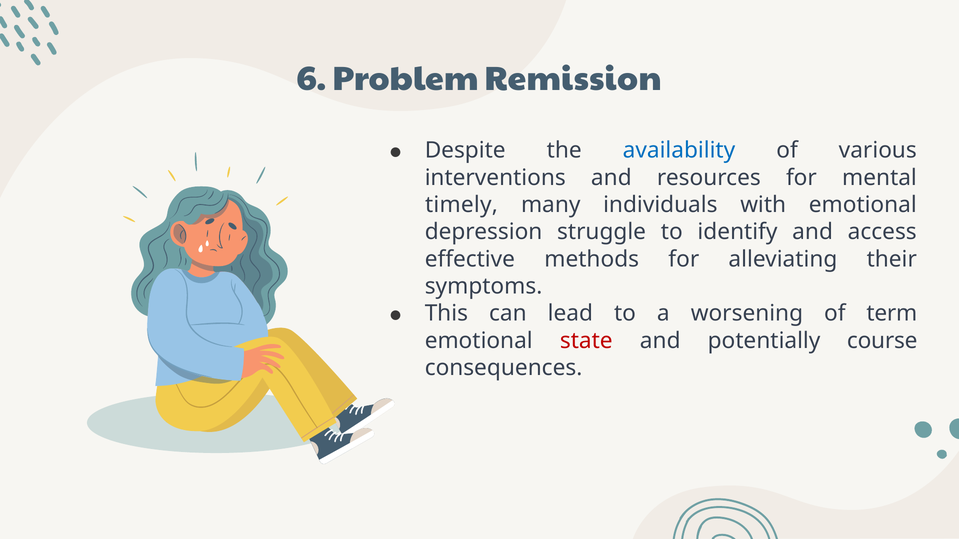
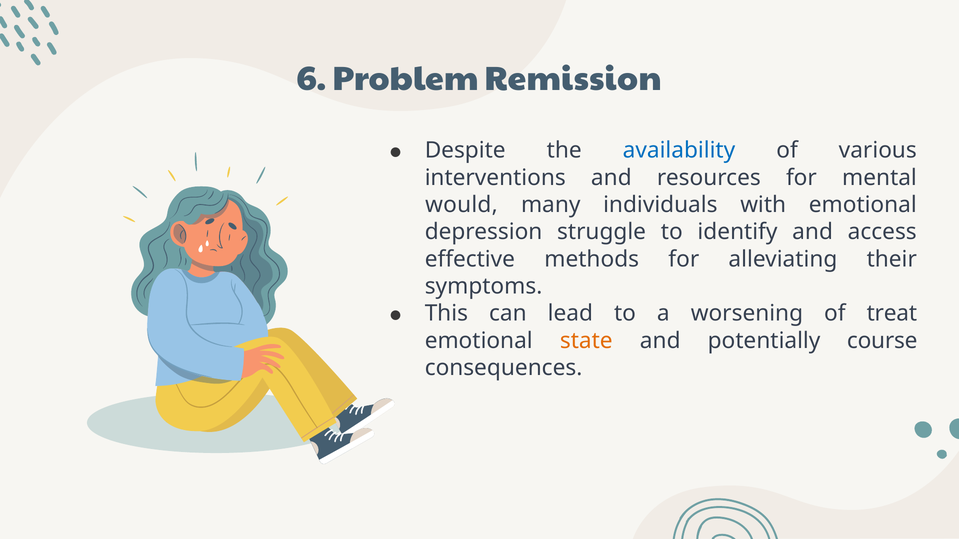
timely: timely -> would (461, 205)
term: term -> treat (892, 314)
state colour: red -> orange (586, 341)
